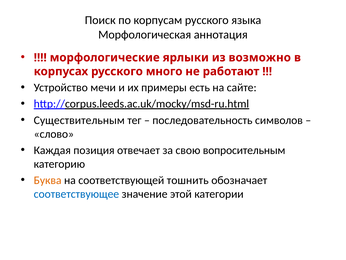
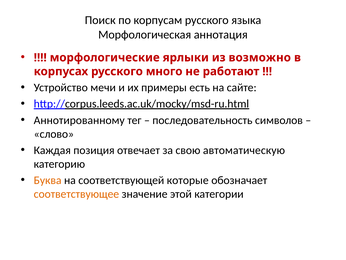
Существительным: Существительным -> Аннотированному (79, 120)
вопросительным: вопросительным -> автоматическую (244, 150)
тошнить: тошнить -> которые (188, 180)
соответствующее colour: blue -> orange (76, 194)
